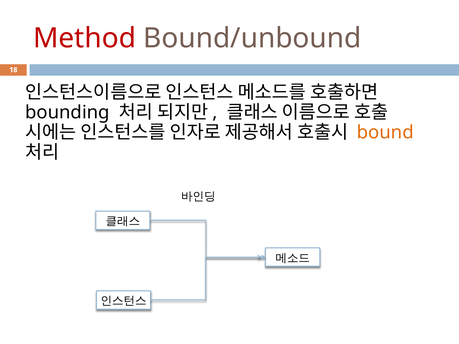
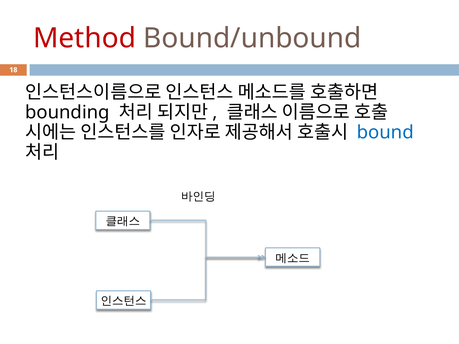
bound colour: orange -> blue (385, 132)
